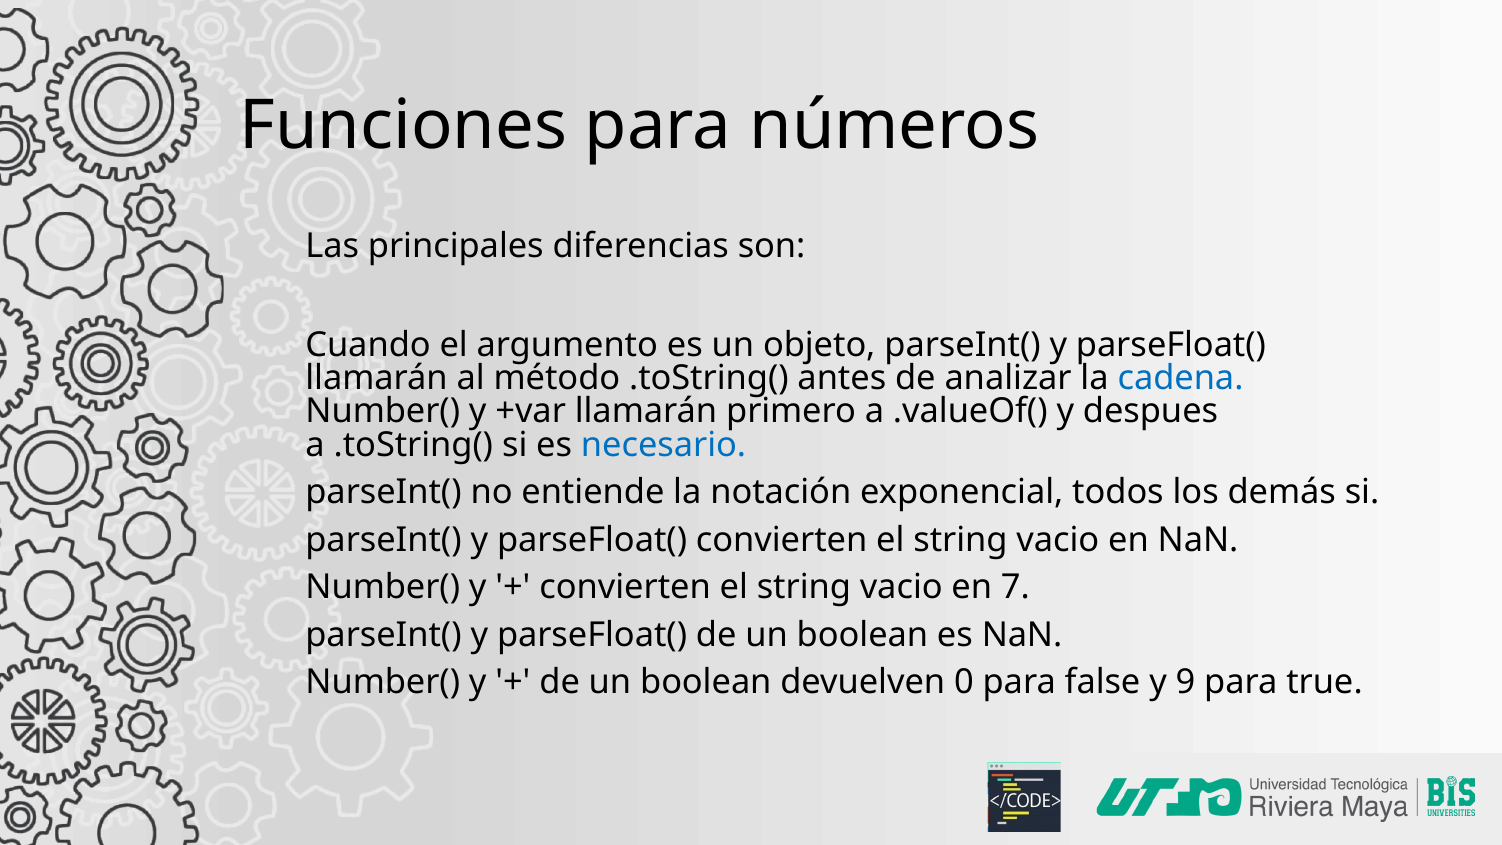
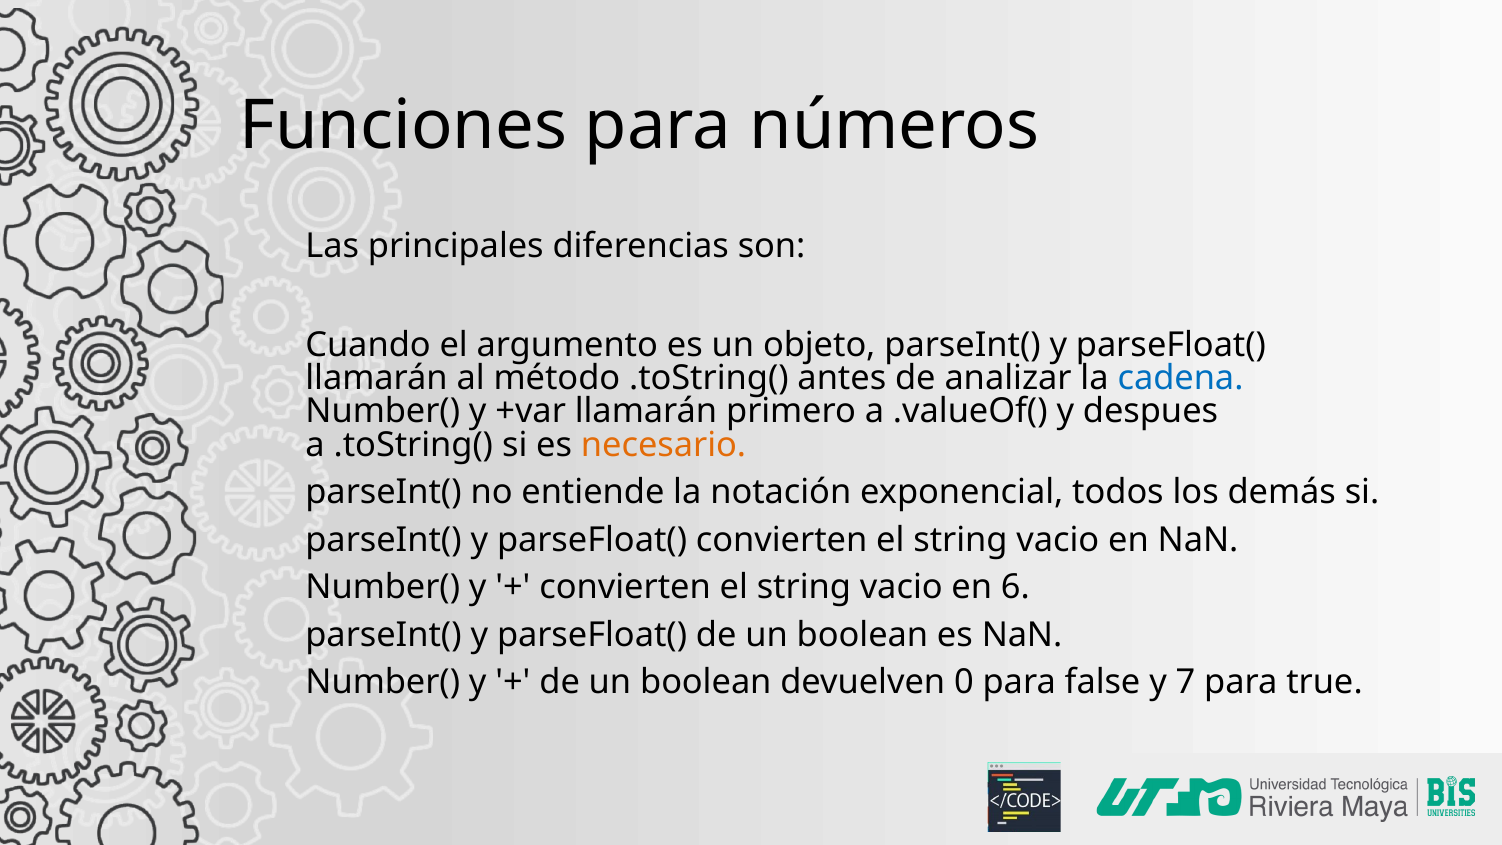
necesario colour: blue -> orange (664, 445)
7: 7 -> 6 (1015, 587)
9: 9 -> 7 (1186, 682)
